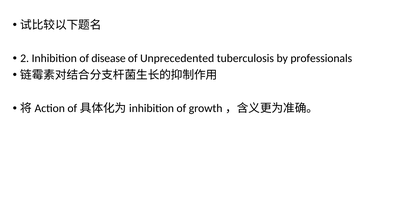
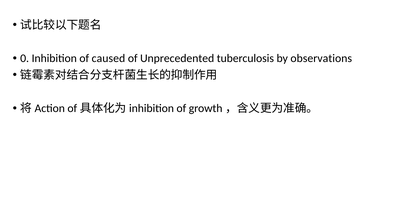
2: 2 -> 0 (25, 58)
disease: disease -> caused (108, 58)
professionals: professionals -> observations (321, 58)
